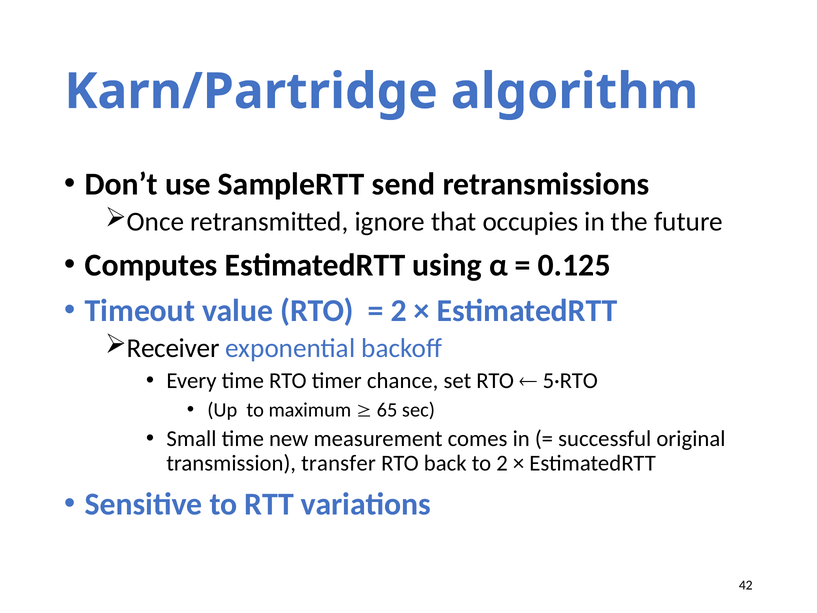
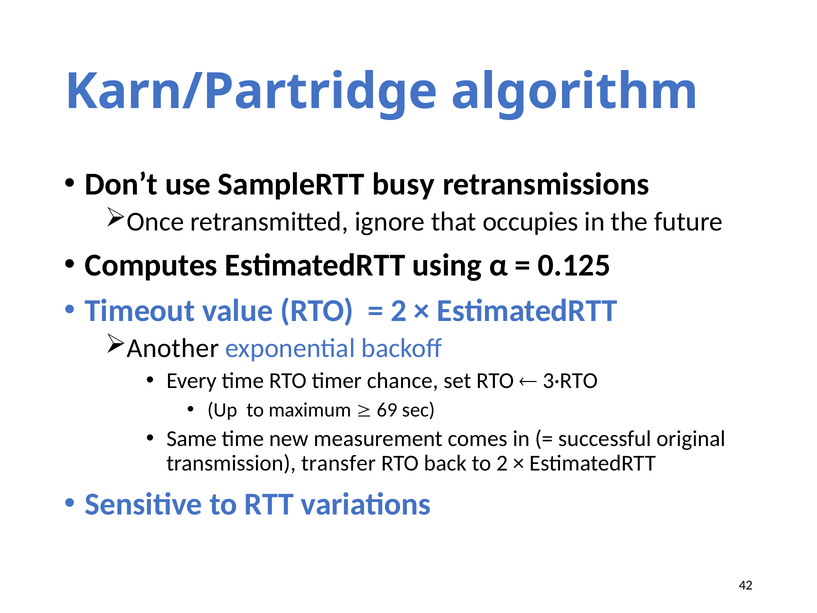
send: send -> busy (403, 184)
Receiver: Receiver -> Another (173, 348)
5·RTO: 5·RTO -> 3·RTO (570, 381)
65: 65 -> 69 (387, 410)
Small: Small -> Same (192, 439)
